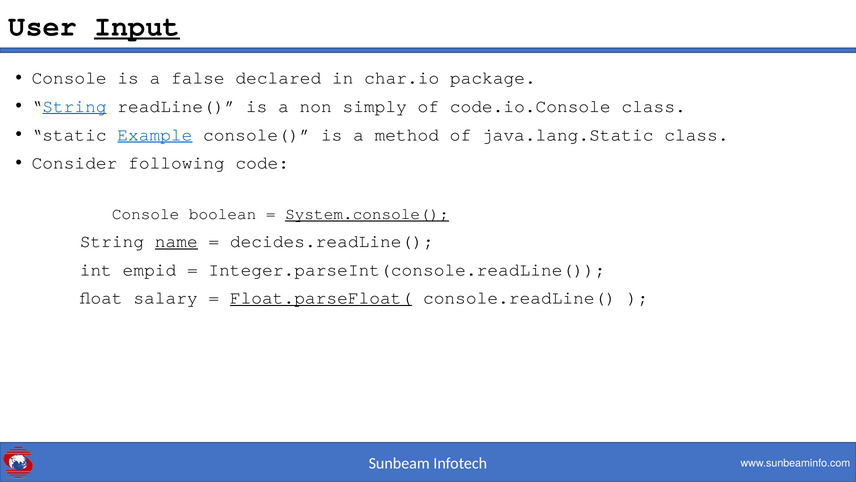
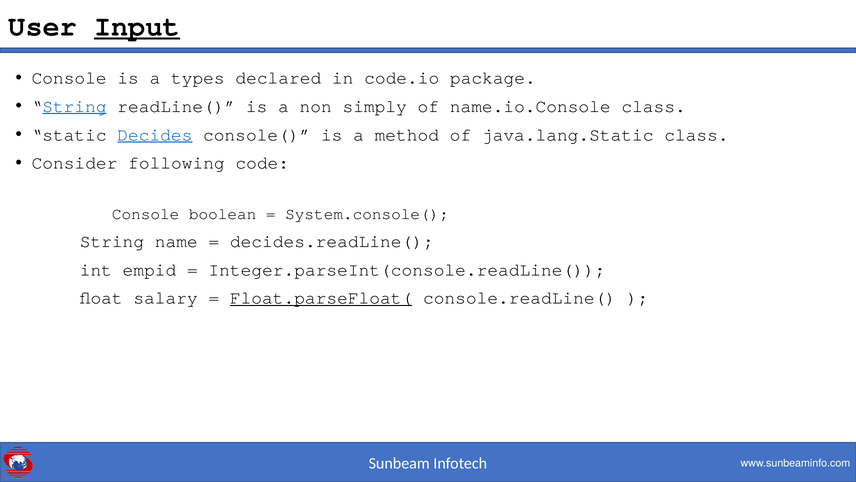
false: false -> types (198, 78)
char.io: char.io -> code.io (402, 78)
code.io.Console: code.io.Console -> name.io.Console (530, 106)
Example: Example -> Decides (155, 134)
System.console( underline: present -> none (367, 214)
name underline: present -> none (176, 241)
